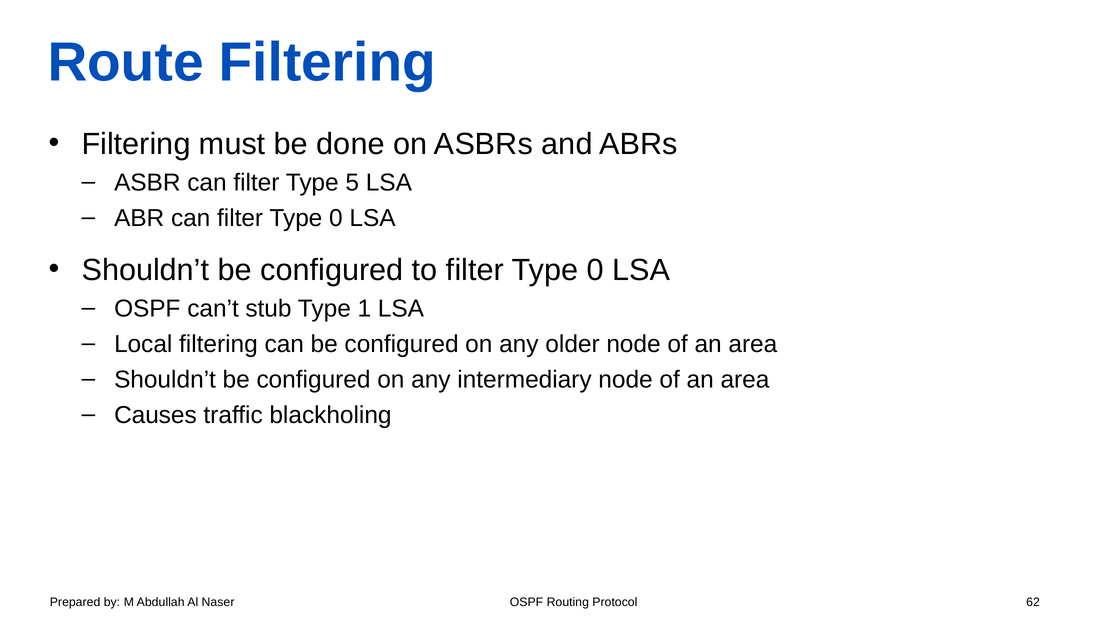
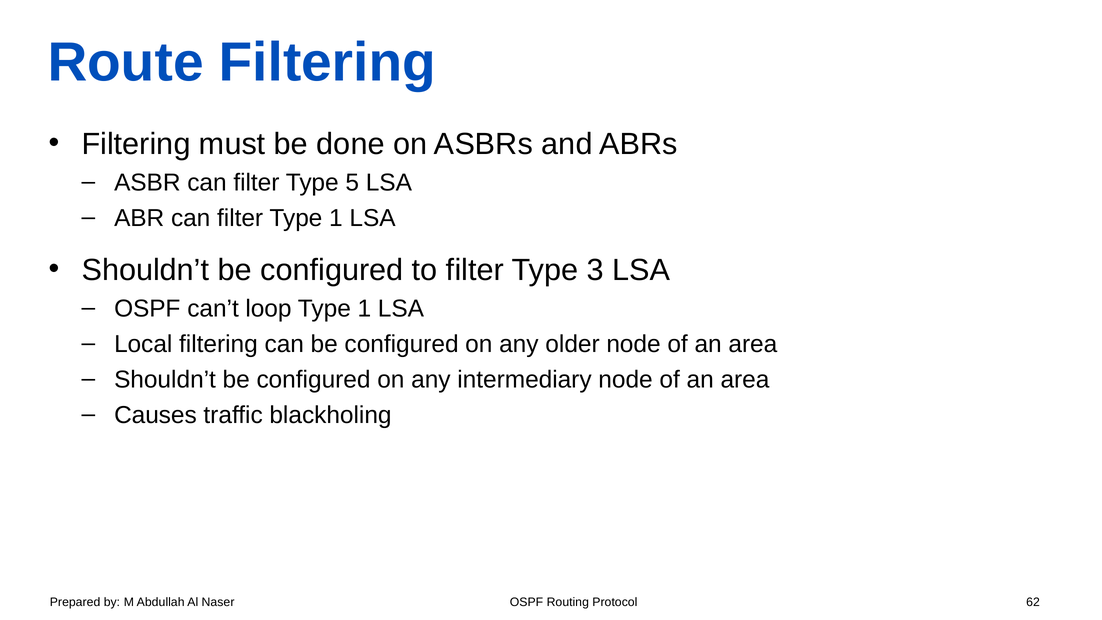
can filter Type 0: 0 -> 1 (336, 218)
to filter Type 0: 0 -> 3 (595, 270)
stub: stub -> loop (268, 309)
